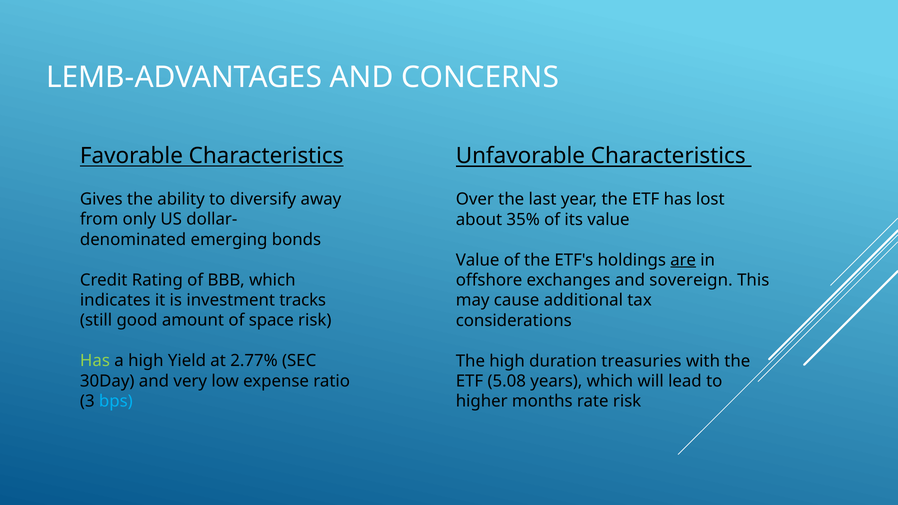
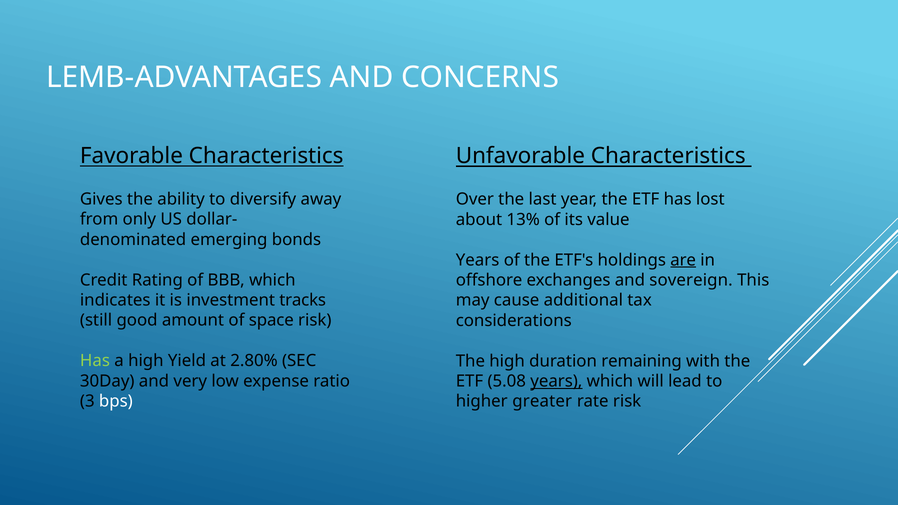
35%: 35% -> 13% (523, 220)
Value: Value -> Years (478, 260)
2.77%: 2.77% -> 2.80% (254, 361)
treasuries: treasuries -> remaining (642, 361)
years underline: none -> present (556, 381)
bps colour: light blue -> white (116, 401)
months: months -> greater (542, 401)
